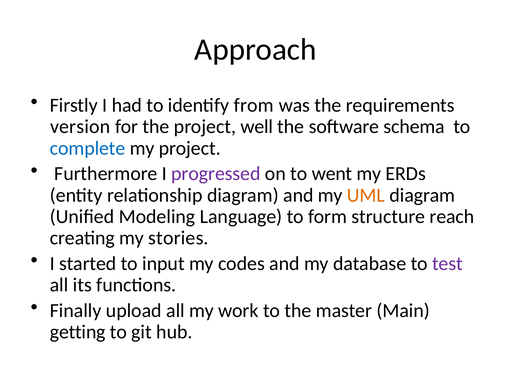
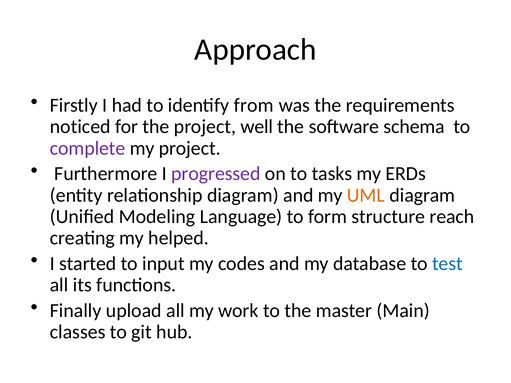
version: version -> noticed (80, 127)
complete colour: blue -> purple (88, 148)
went: went -> tasks (332, 174)
stories: stories -> helped (179, 238)
test colour: purple -> blue (447, 264)
getting: getting -> classes (78, 332)
